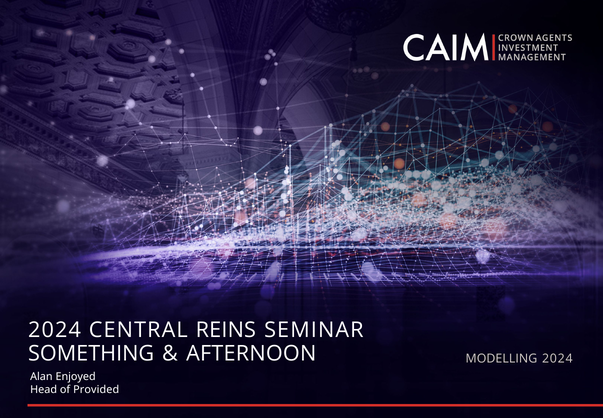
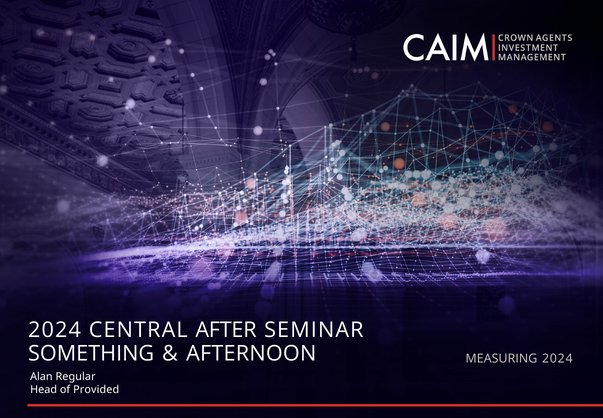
REINS: REINS -> AFTER (226, 330)
MODELLING: MODELLING -> MEASURING (501, 358)
Enjoyed: Enjoyed -> Regular (76, 376)
